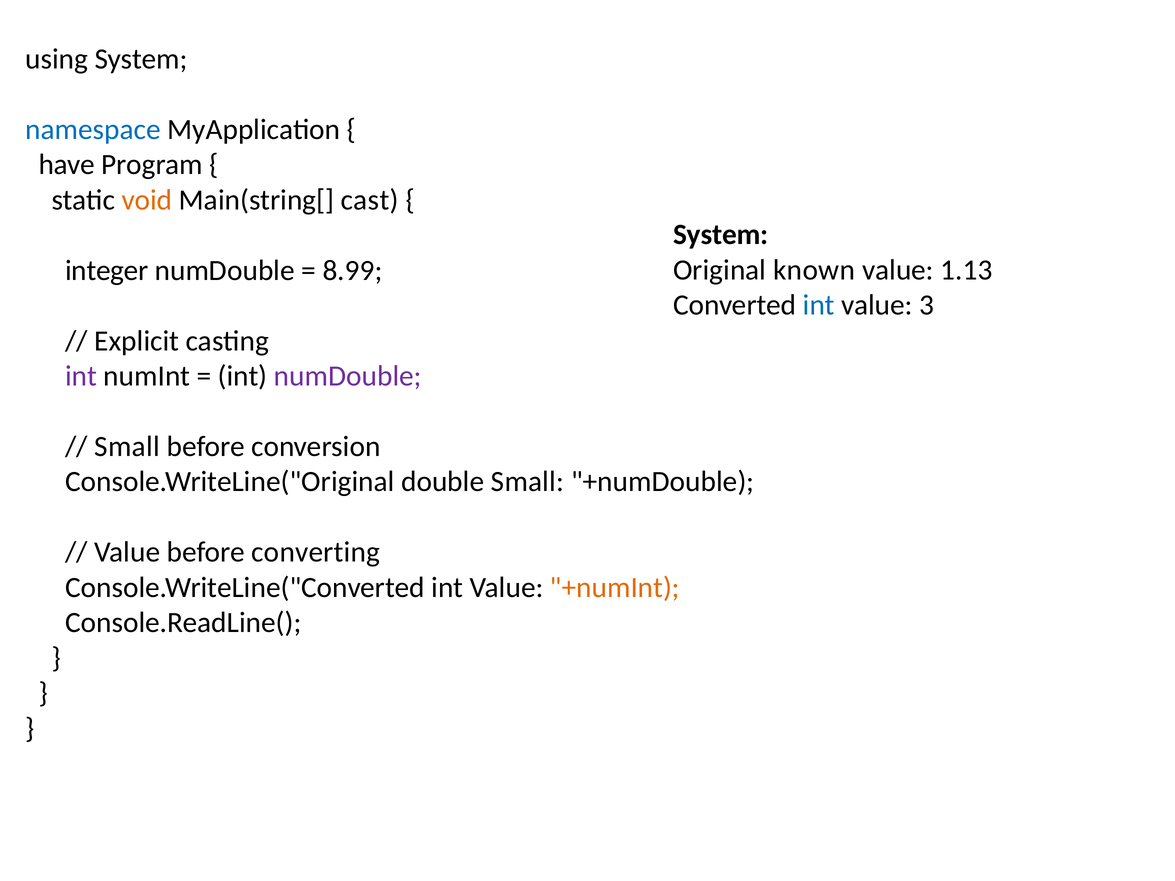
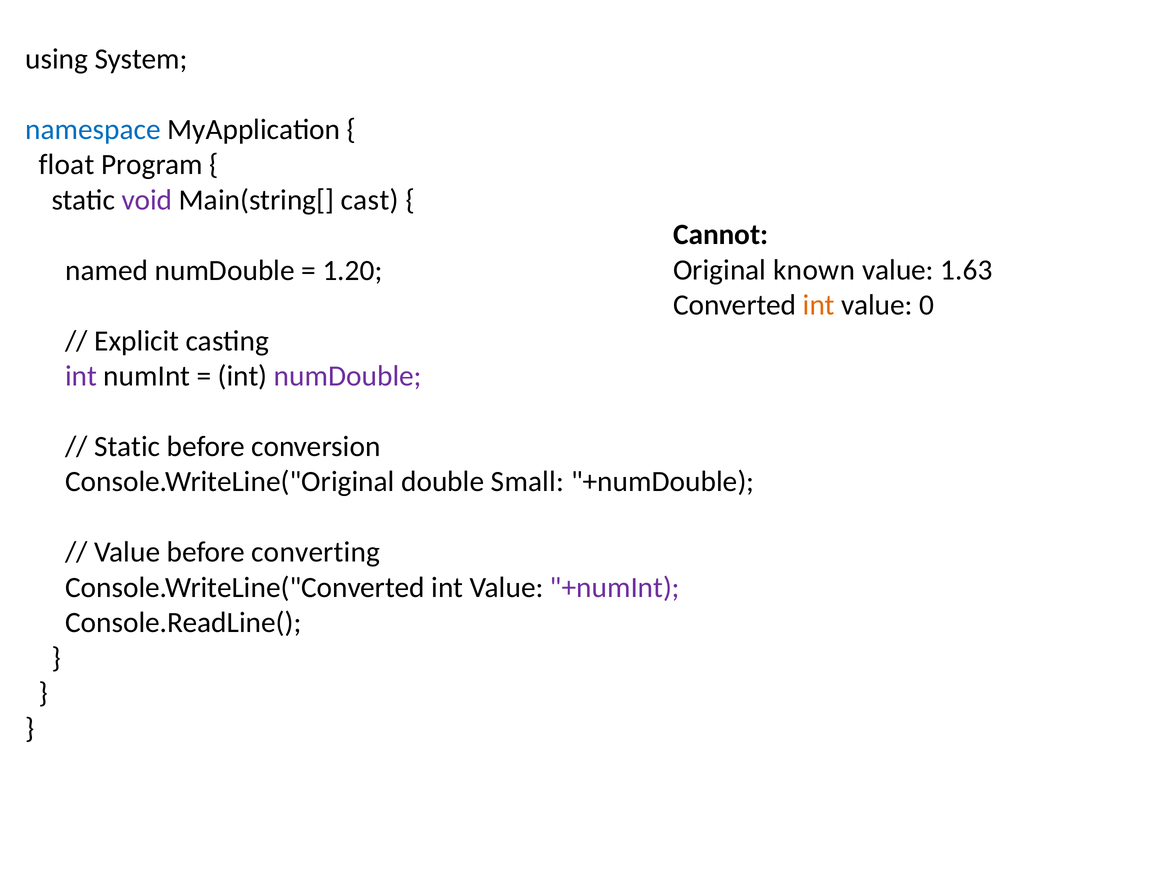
have: have -> float (66, 165)
void colour: orange -> purple (147, 200)
System: System -> Cannot (721, 235)
1.13: 1.13 -> 1.63 (966, 270)
integer: integer -> named (107, 270)
8.99: 8.99 -> 1.20 (352, 270)
int colour: blue -> orange (819, 305)
3: 3 -> 0 (927, 305)
Small: Small -> Static (127, 447)
+numInt colour: orange -> purple (615, 588)
